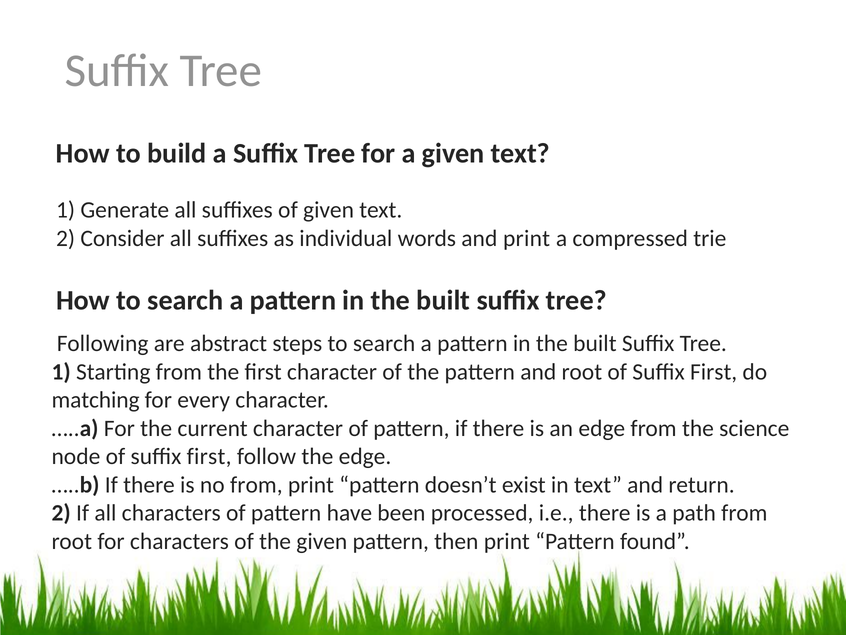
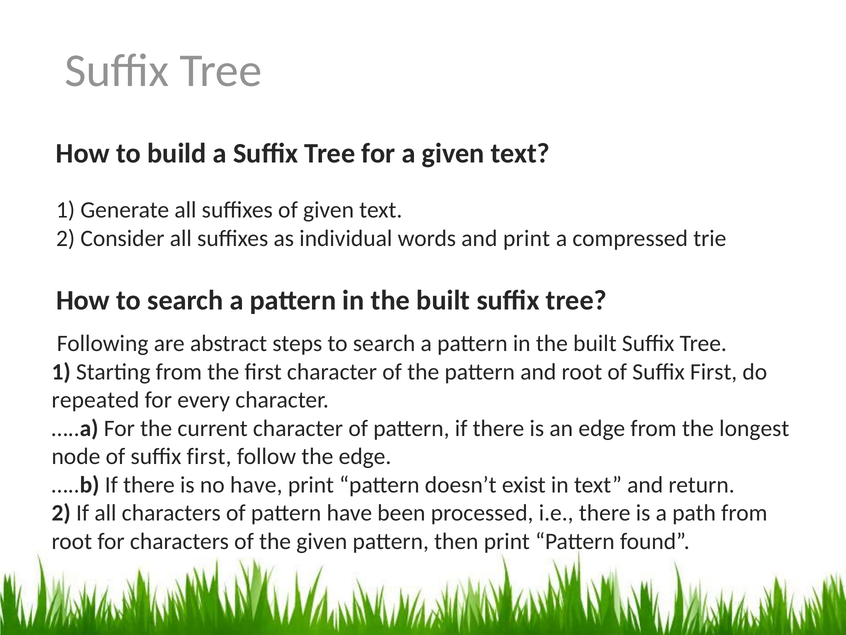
matching: matching -> repeated (95, 400)
science: science -> longest (754, 428)
no from: from -> have (256, 484)
